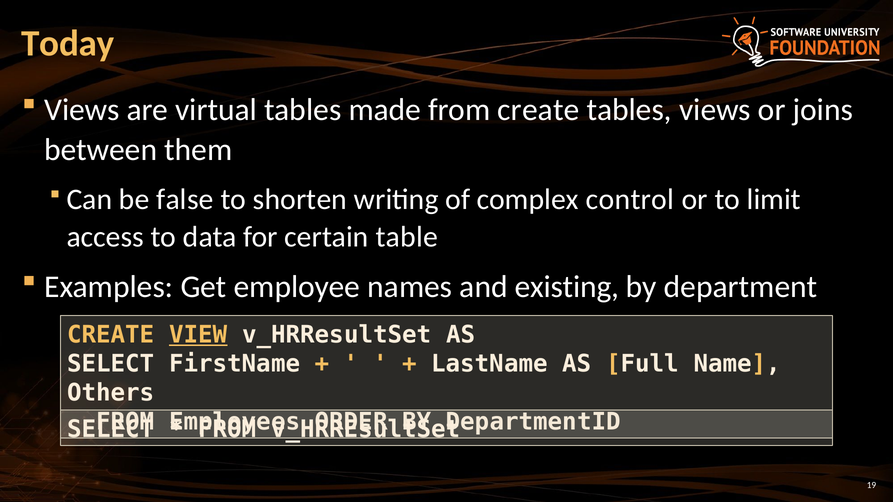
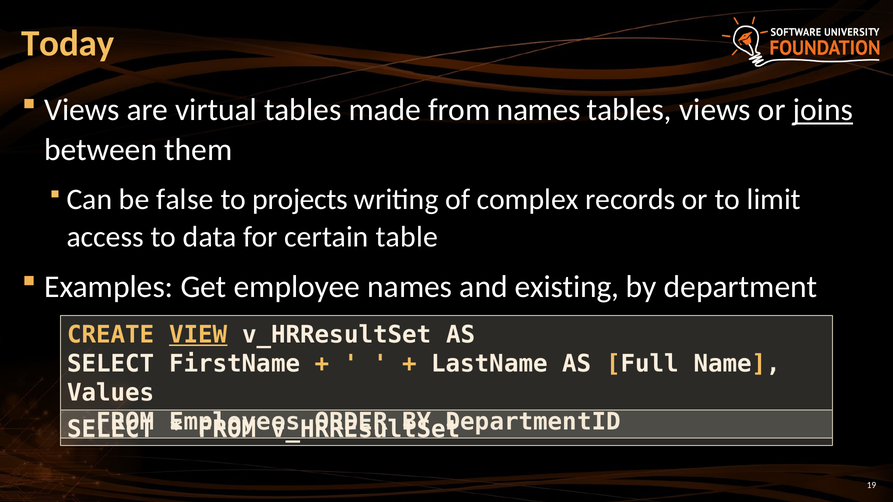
from create: create -> names (539, 110)
joins underline: none -> present (823, 110)
shorten: shorten -> projects (300, 200)
control: control -> records (630, 200)
Others: Others -> Values (111, 393)
